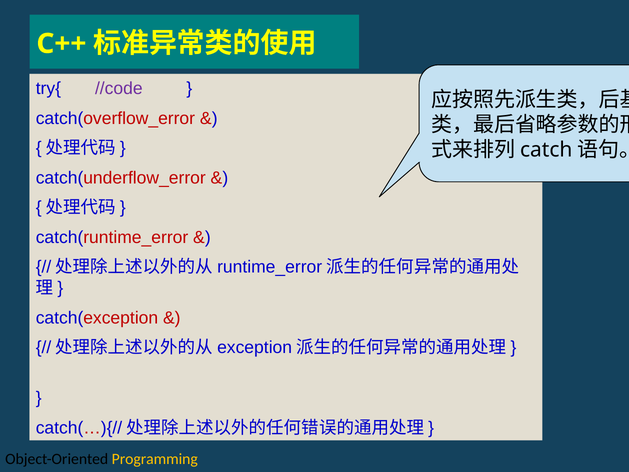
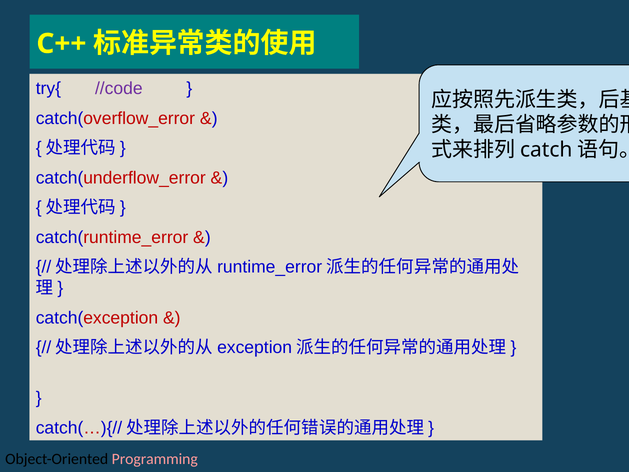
Programming colour: yellow -> pink (155, 459)
